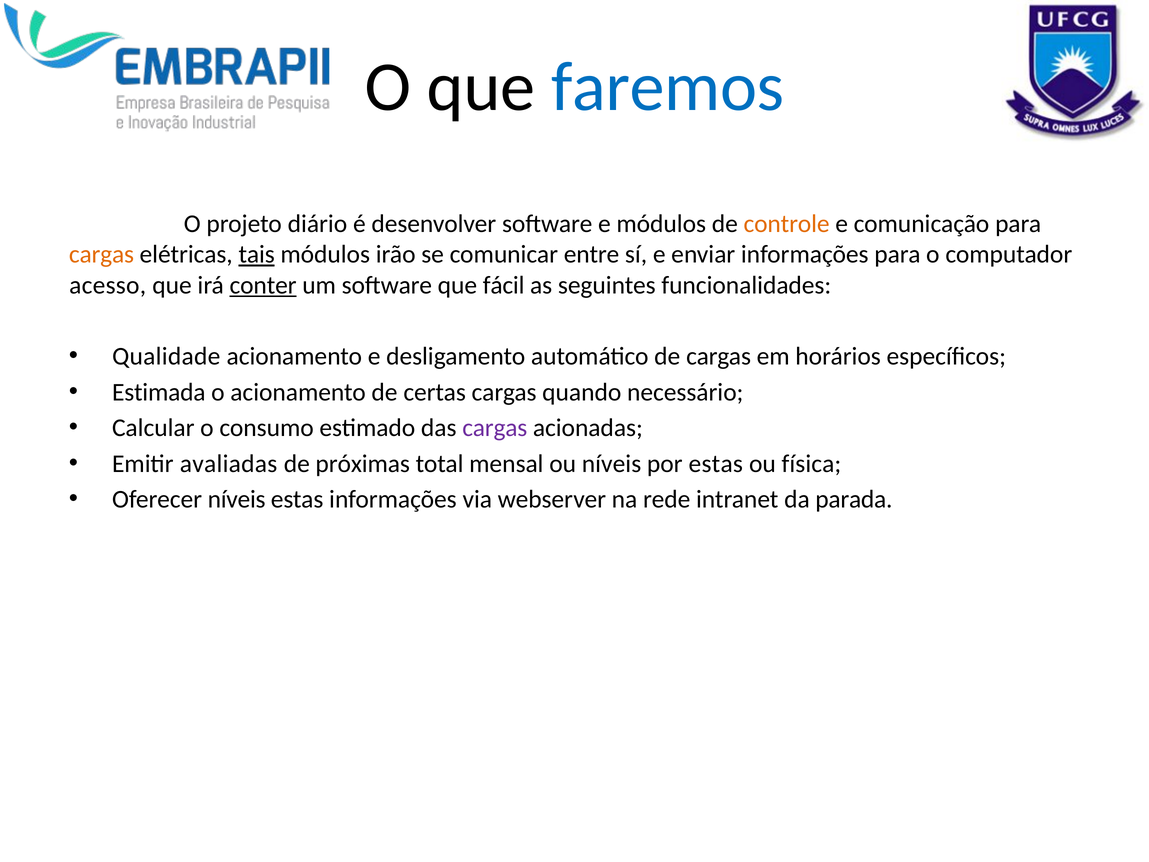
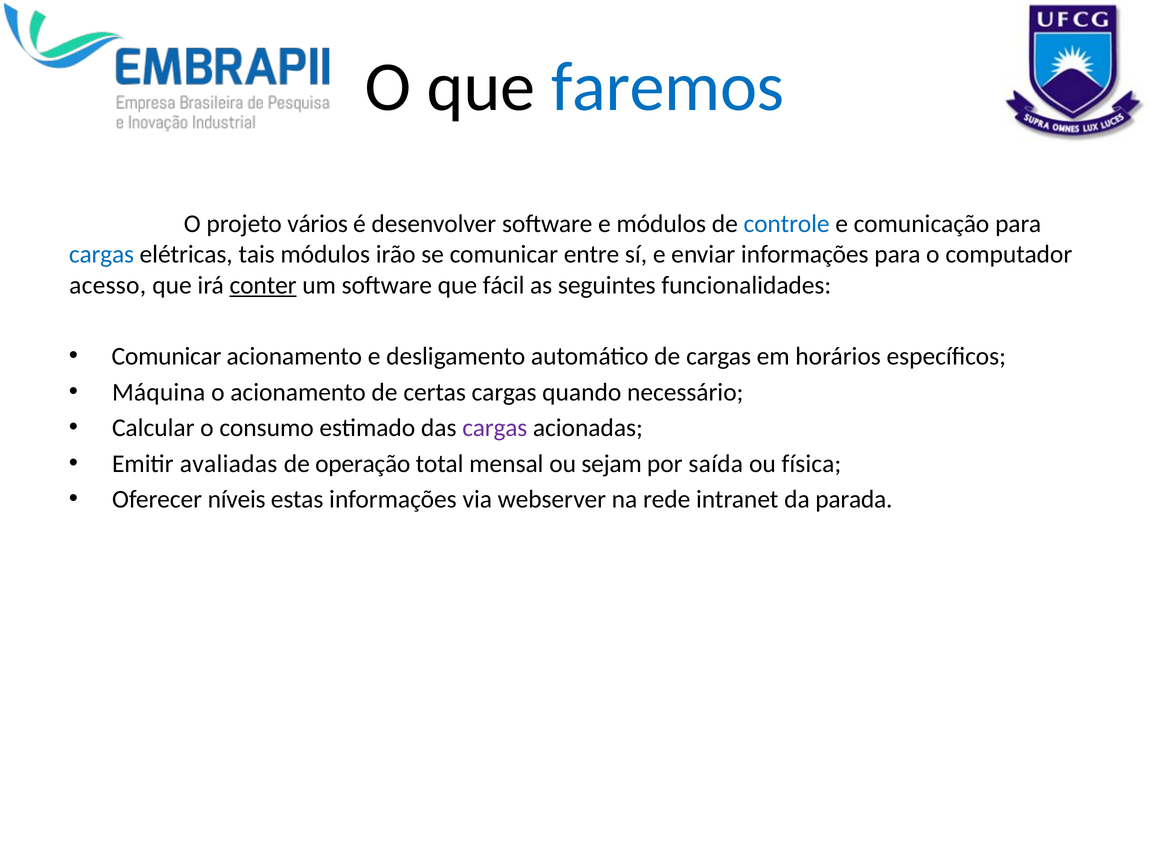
diário: diário -> vários (318, 224)
controle colour: orange -> blue (787, 224)
cargas colour: orange -> blue (101, 254)
tais underline: present -> none (257, 254)
Qualidade: Qualidade -> Comunicar (167, 356)
Estimada: Estimada -> Máquina (159, 392)
próximas: próximas -> operação (363, 463)
ou níveis: níveis -> sejam (612, 463)
por estas: estas -> saída (716, 463)
